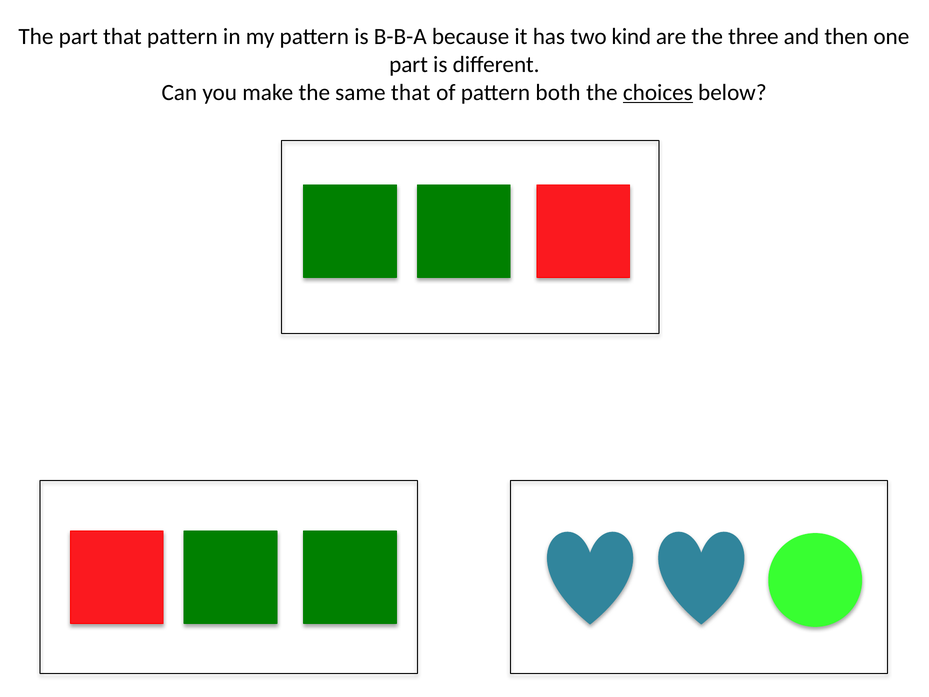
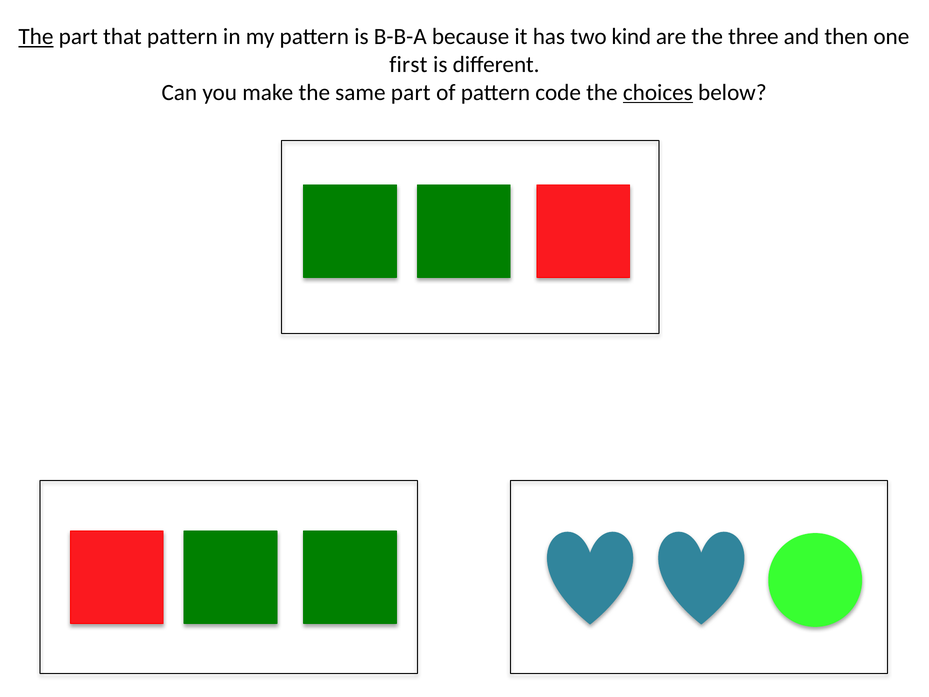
The underline: none -> present (36, 37)
part: part -> first (408, 65)
same that: that -> part (411, 92)
both: both -> code (558, 92)
